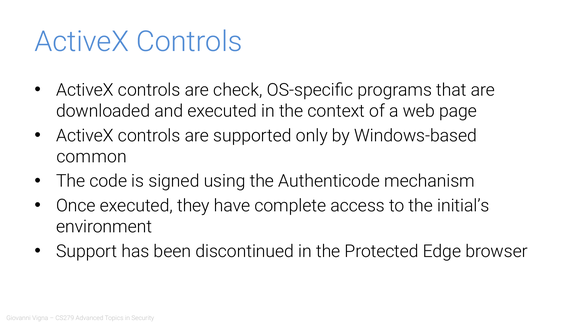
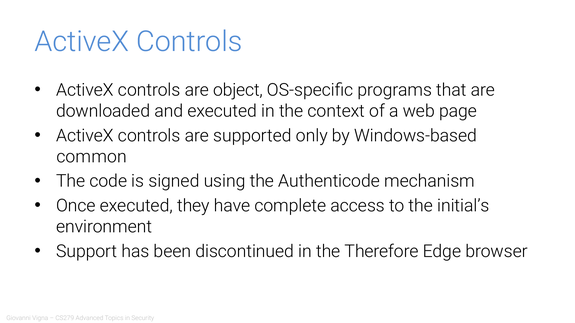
check: check -> object (238, 90)
Protected: Protected -> Therefore (382, 252)
